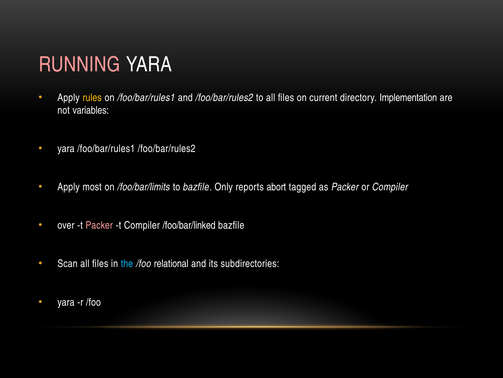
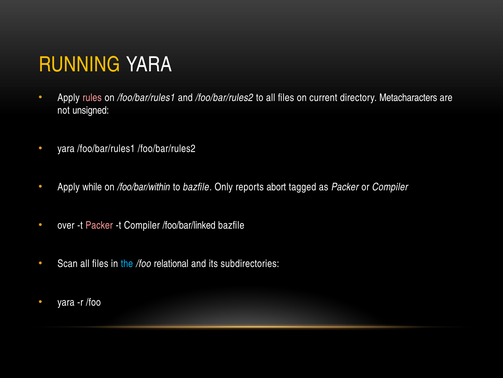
RUNNING colour: pink -> yellow (79, 64)
rules colour: yellow -> pink (92, 98)
Implementation: Implementation -> Metacharacters (408, 98)
variables: variables -> unsigned (91, 110)
most: most -> while (92, 187)
/foo/bar/limits: /foo/bar/limits -> /foo/bar/within (144, 187)
